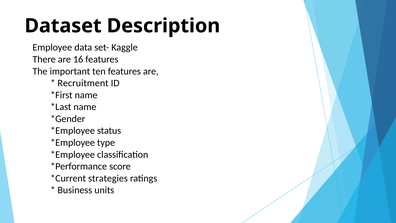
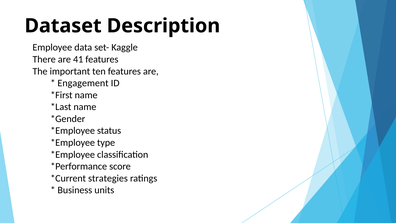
16: 16 -> 41 (78, 59)
Recruitment: Recruitment -> Engagement (83, 83)
